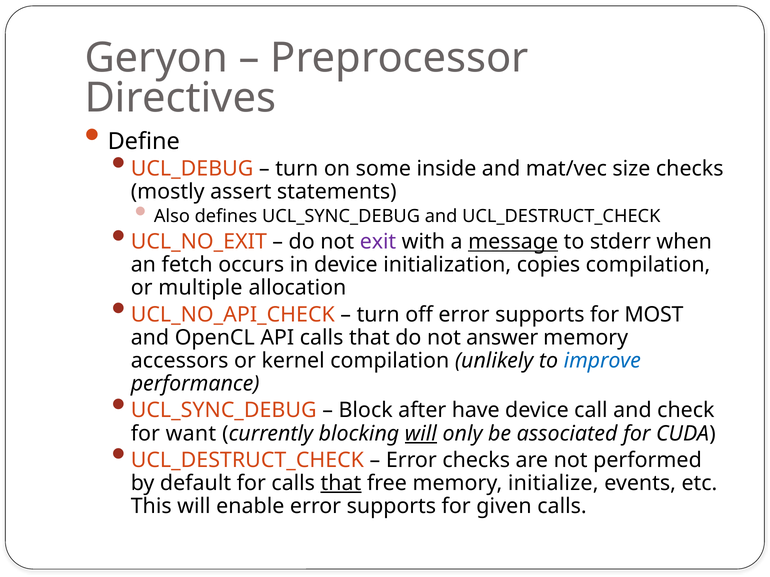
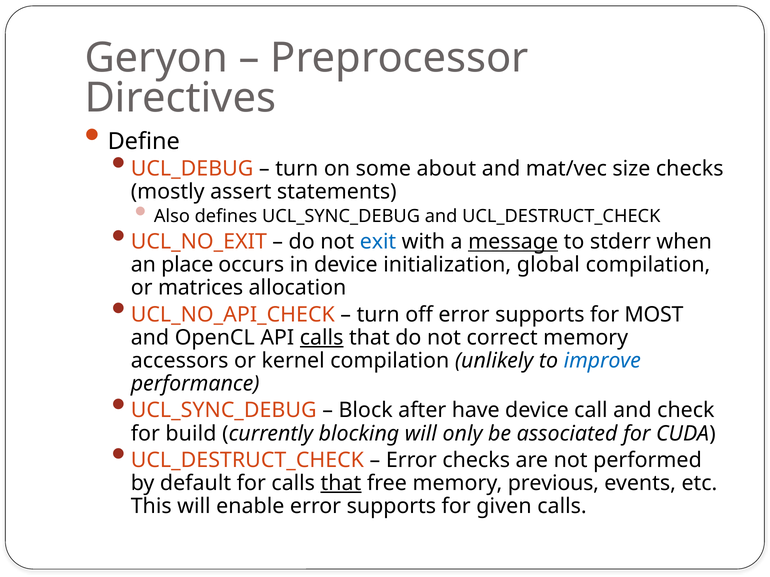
inside: inside -> about (446, 169)
exit colour: purple -> blue (378, 242)
fetch: fetch -> place (187, 265)
copies: copies -> global (548, 265)
multiple: multiple -> matrices (201, 288)
calls underline: none -> present (322, 338)
answer: answer -> correct (502, 338)
want: want -> build (191, 434)
will underline: present -> none (421, 434)
initialize: initialize -> previous (553, 484)
